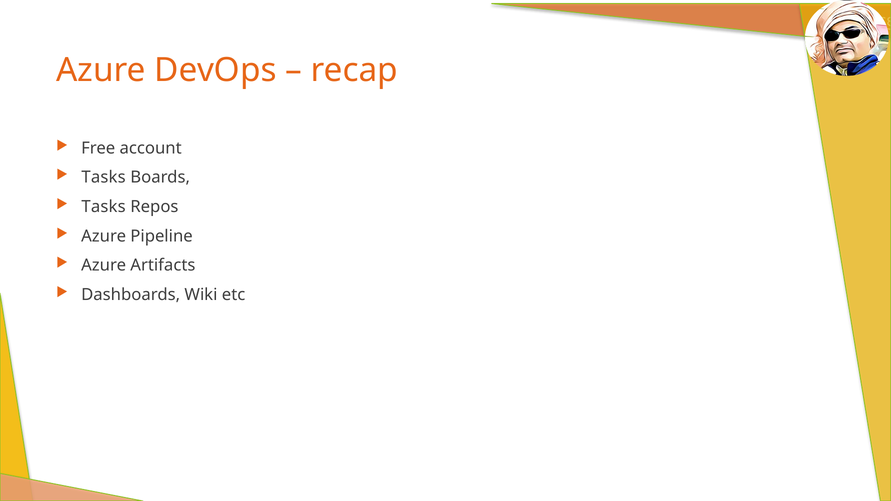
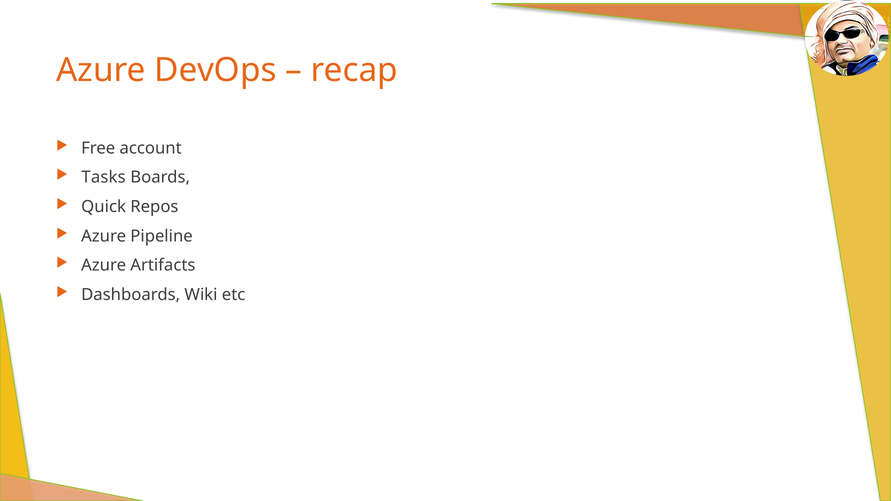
Tasks: Tasks -> Quick (104, 207)
